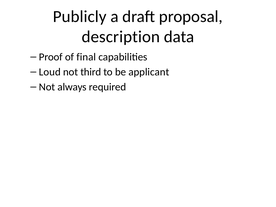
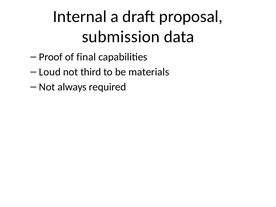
Publicly: Publicly -> Internal (80, 17)
description: description -> submission (121, 37)
applicant: applicant -> materials (149, 72)
